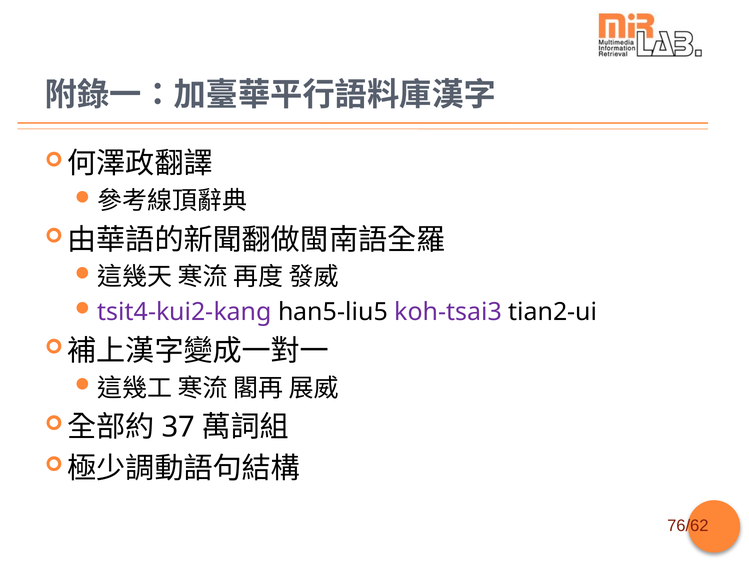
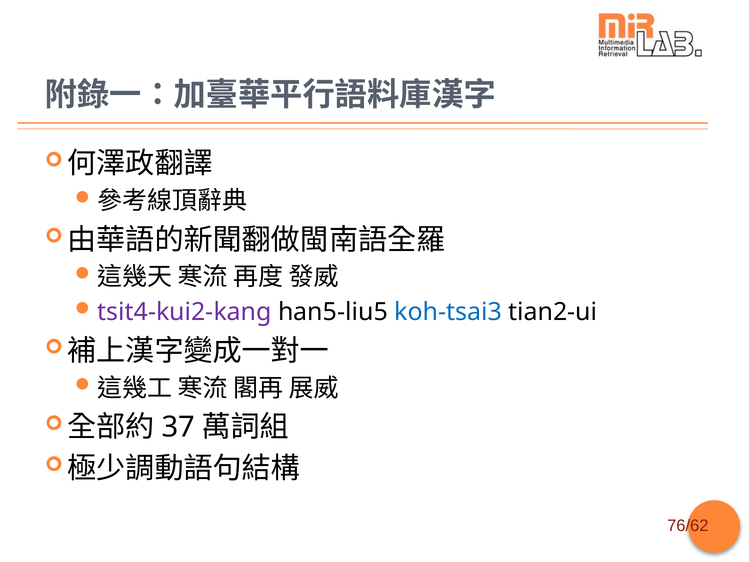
koh-tsai3 colour: purple -> blue (448, 312)
